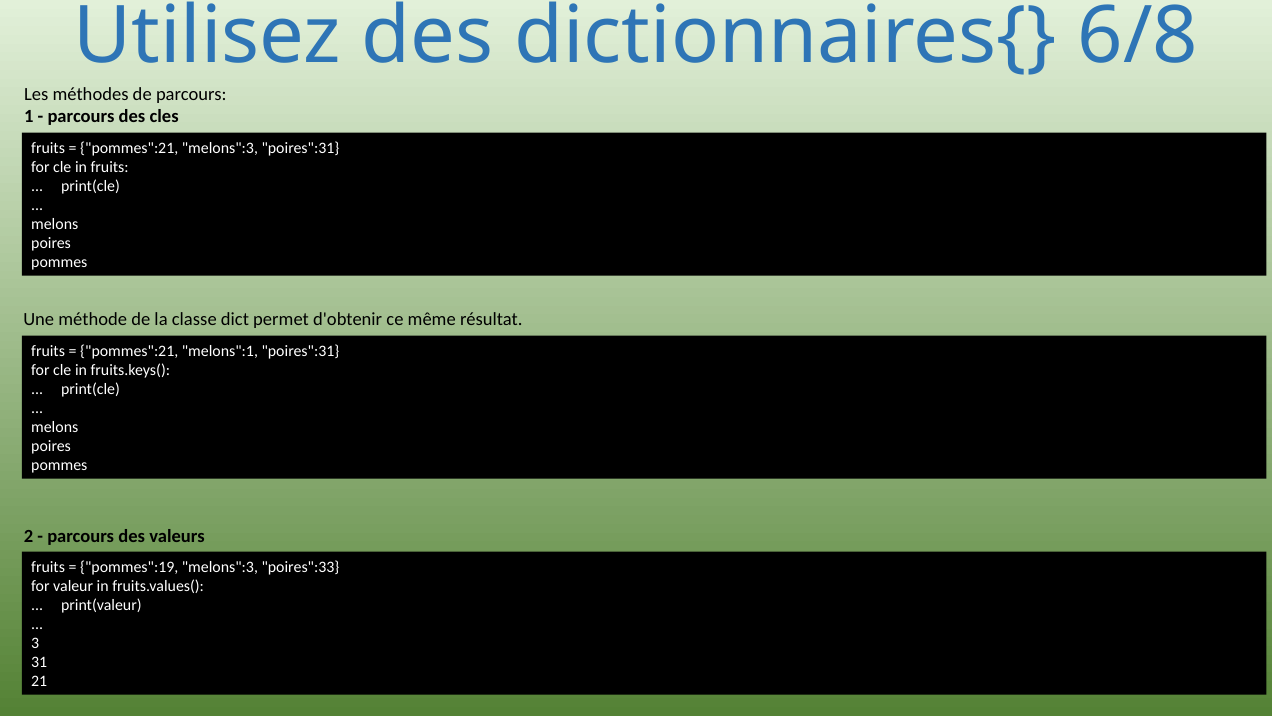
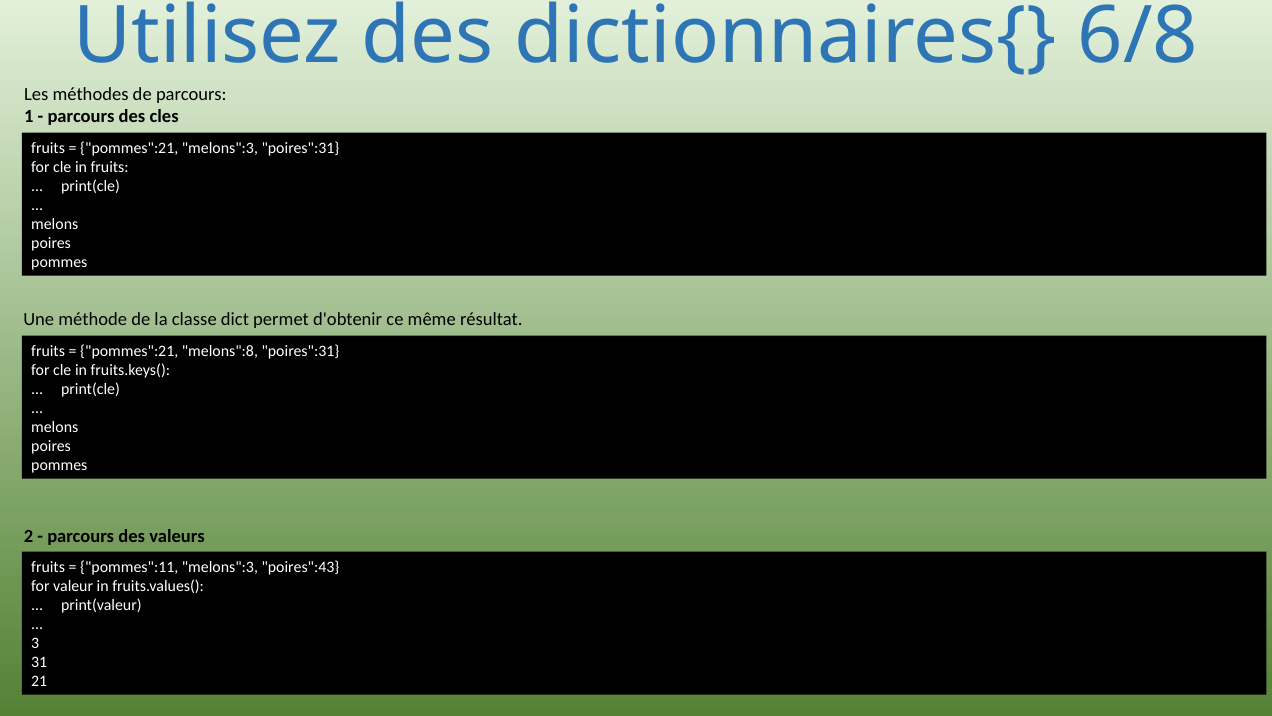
melons":1: melons":1 -> melons":8 (220, 351)
pommes":19: pommes":19 -> pommes":11 (129, 567)
poires":33: poires":33 -> poires":43 (300, 567)
